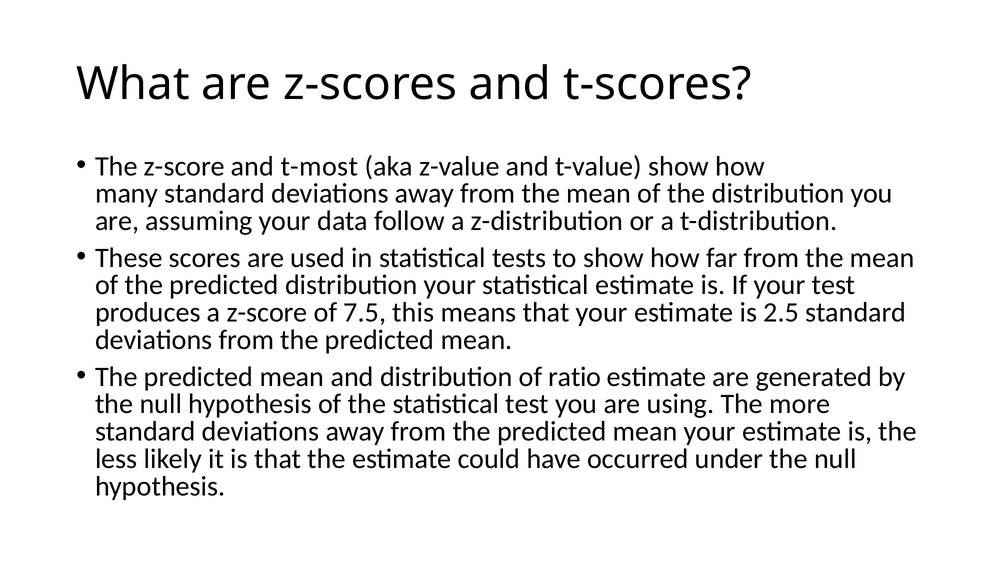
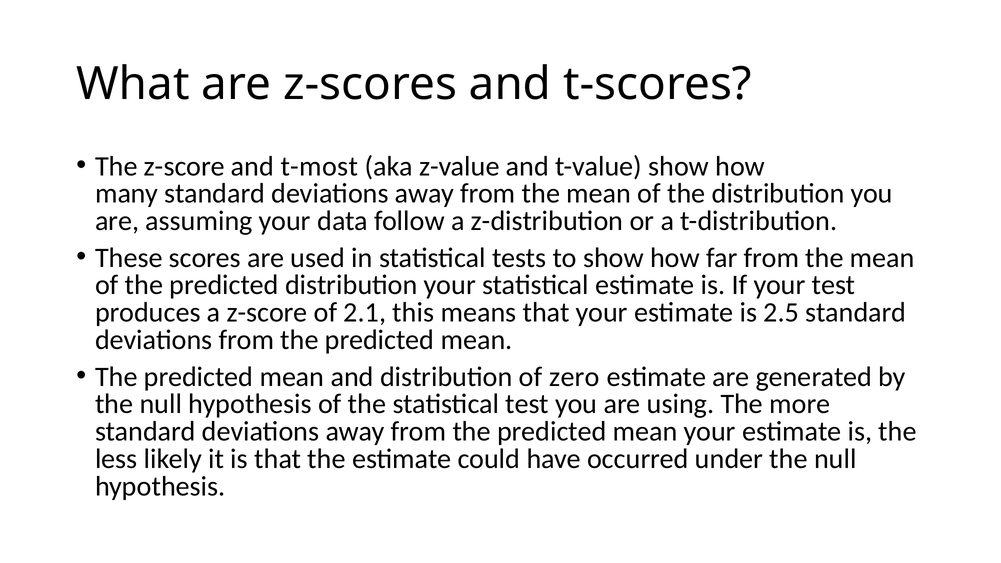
7.5: 7.5 -> 2.1 (365, 313)
ratio: ratio -> zero (575, 377)
